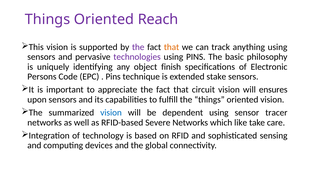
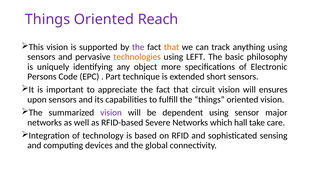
technologies colour: purple -> orange (137, 57)
using PINS: PINS -> LEFT (196, 57)
finish: finish -> more (171, 67)
Pins: Pins -> Part (113, 77)
stake: stake -> short (216, 77)
vision colour: blue -> purple (111, 113)
tracer: tracer -> major (276, 113)
like: like -> hall (241, 123)
